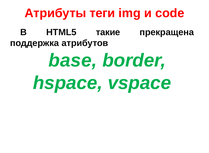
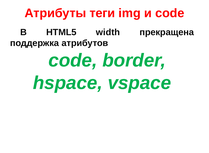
такие: такие -> width (108, 32)
base: base -> code (73, 60)
